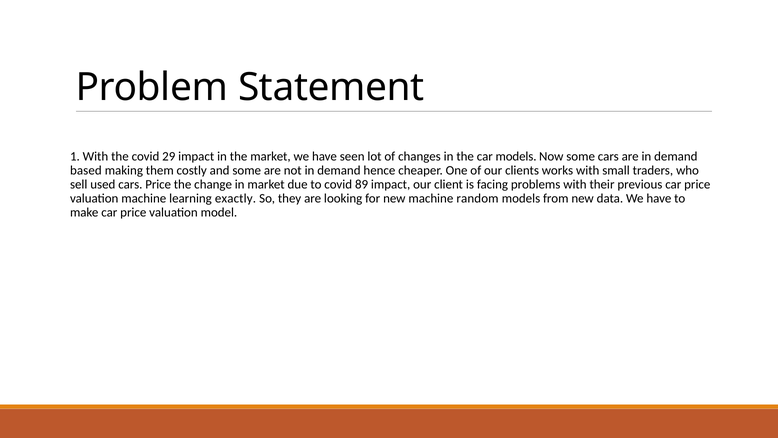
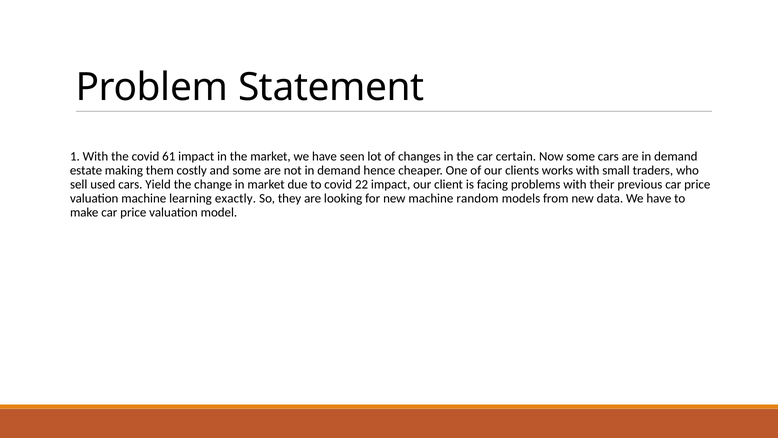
29: 29 -> 61 (169, 156)
car models: models -> certain (516, 156)
based: based -> estate (86, 170)
cars Price: Price -> Yield (158, 184)
89: 89 -> 22 (362, 184)
